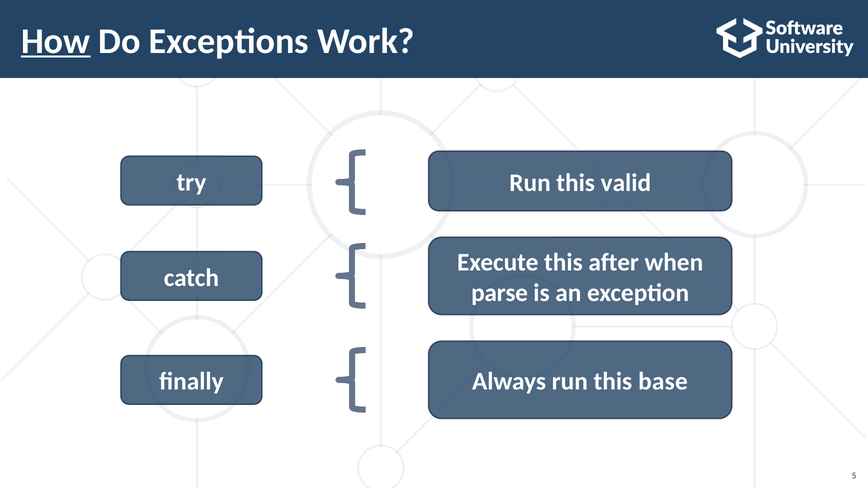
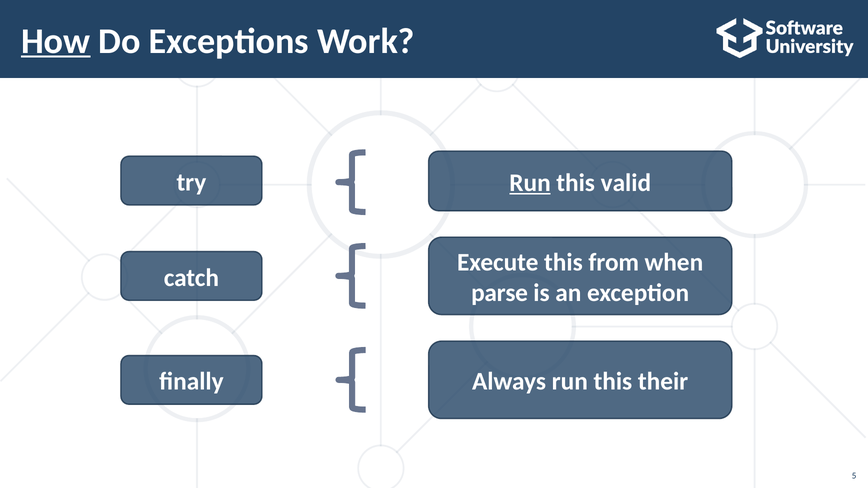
Run underline: none -> present (530, 183)
after: after -> from (614, 263)
base: base -> their (663, 382)
